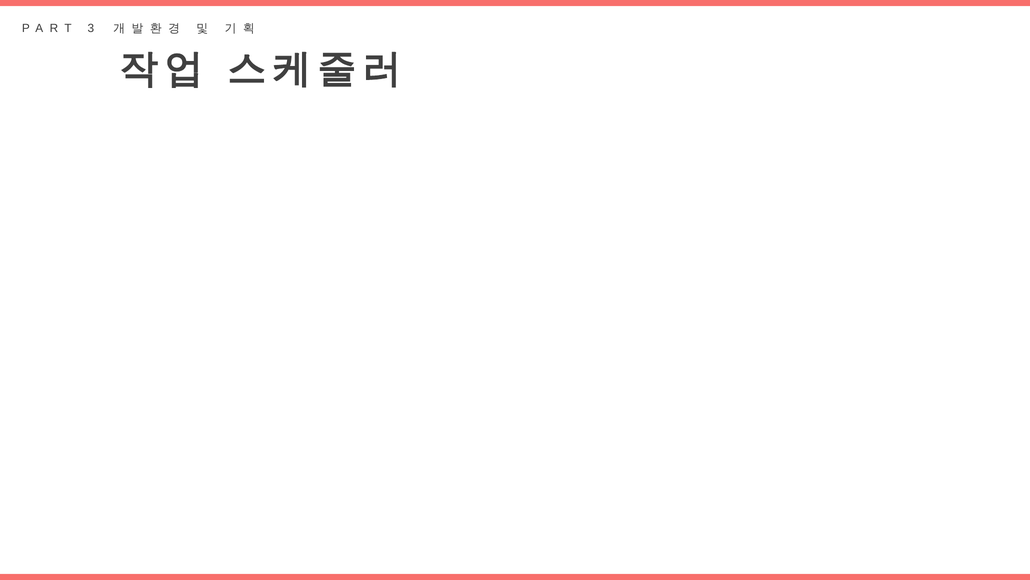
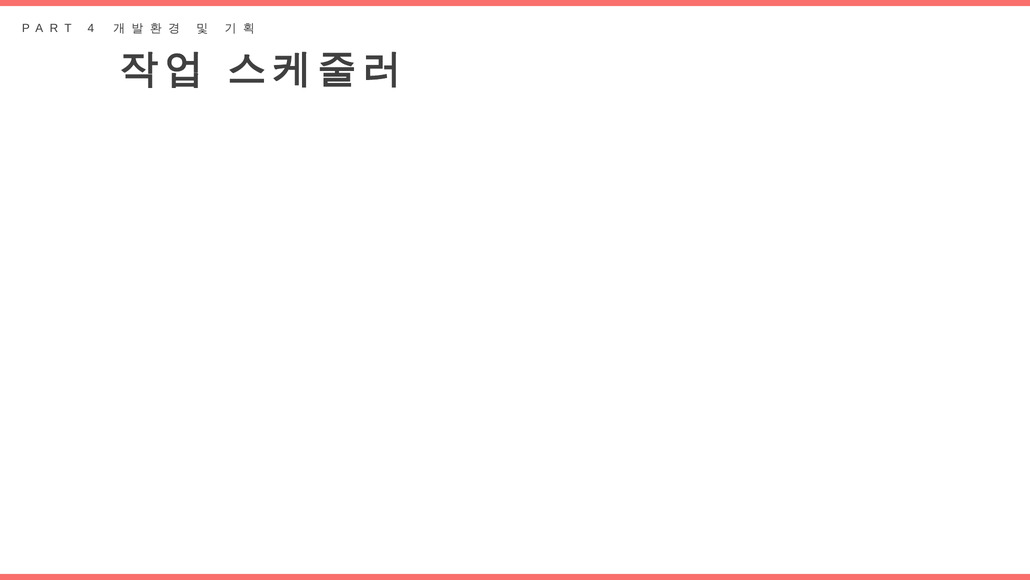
3: 3 -> 4 (91, 28)
